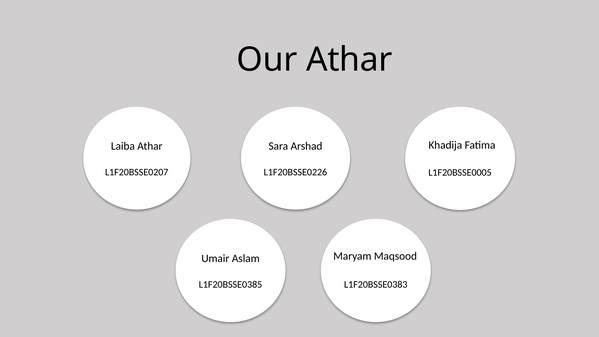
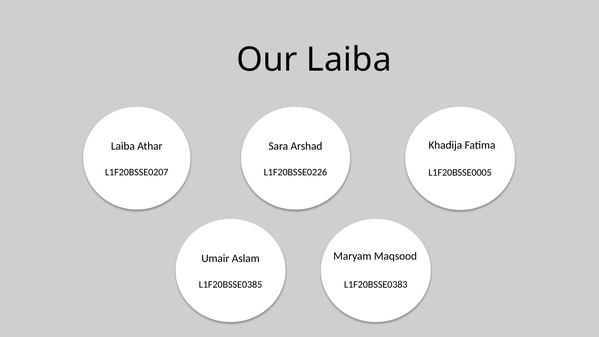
Our Athar: Athar -> Laiba (349, 60)
